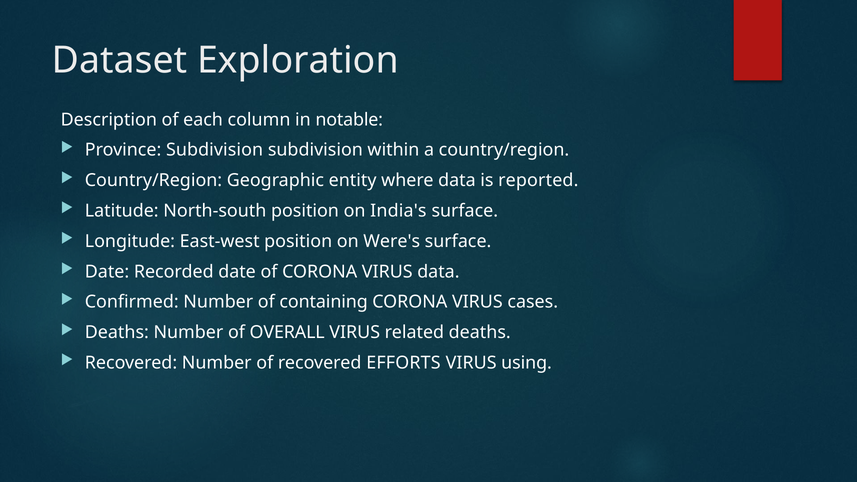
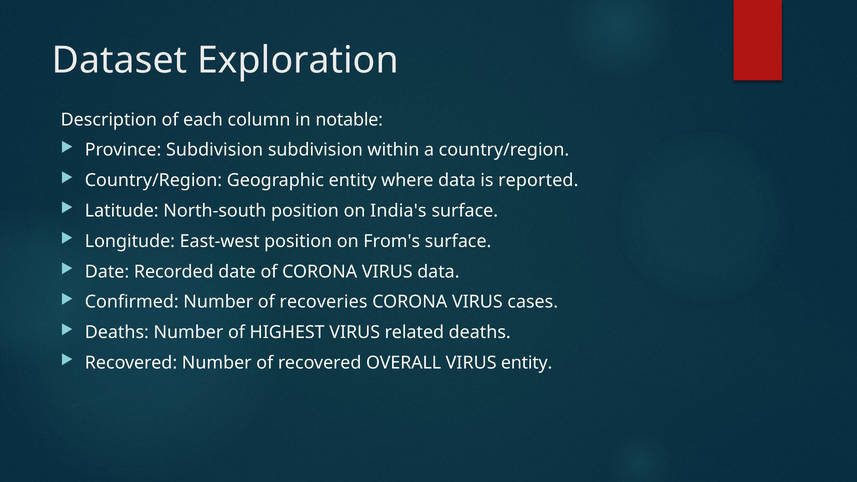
Were's: Were's -> From's (392, 241)
containing: containing -> recoveries (323, 302)
OVERALL: OVERALL -> HIGHEST (287, 332)
EFFORTS: EFFORTS -> OVERALL (404, 363)
VIRUS using: using -> entity (527, 363)
